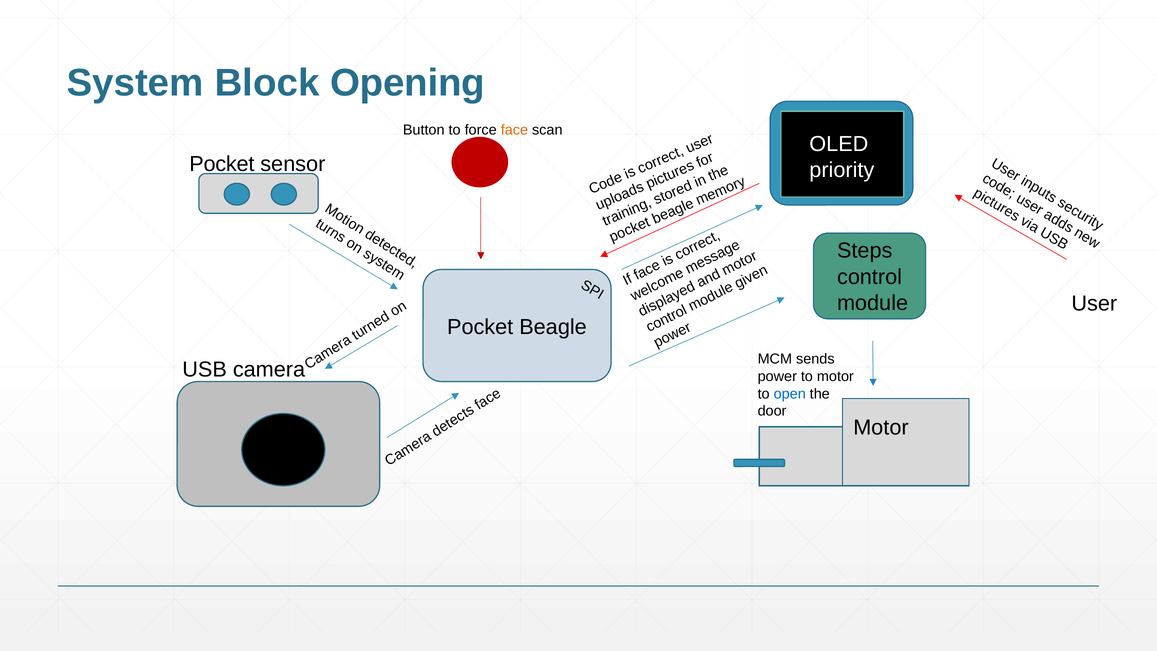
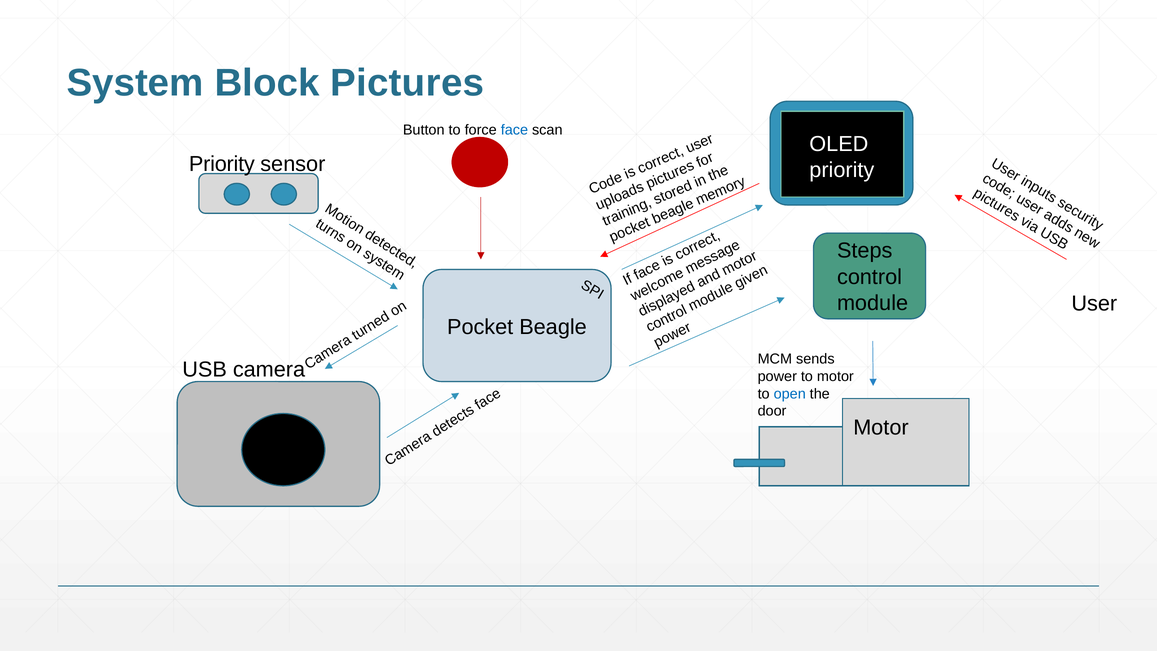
Opening: Opening -> Pictures (407, 83)
face colour: orange -> blue (514, 130)
Pocket: Pocket -> Priority (222, 164)
